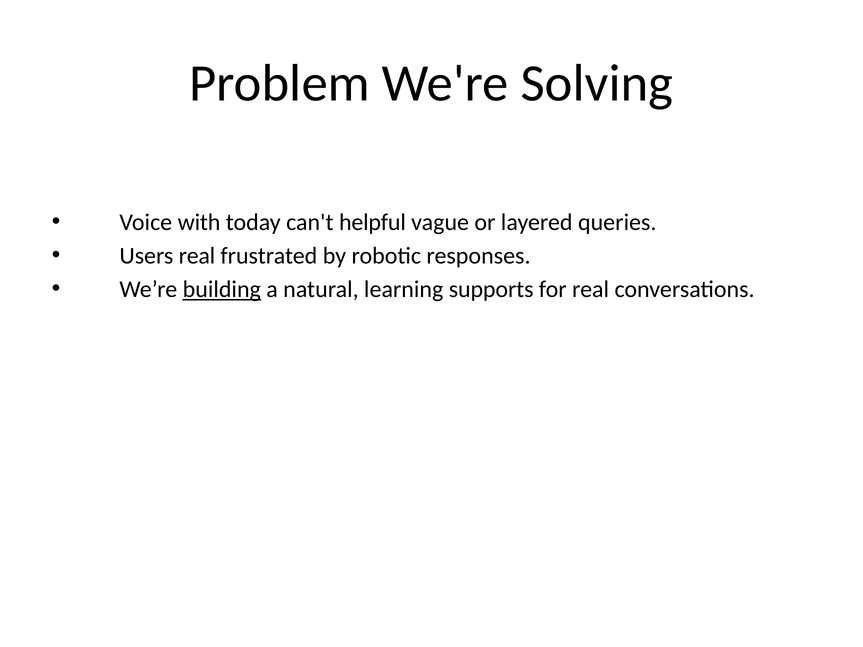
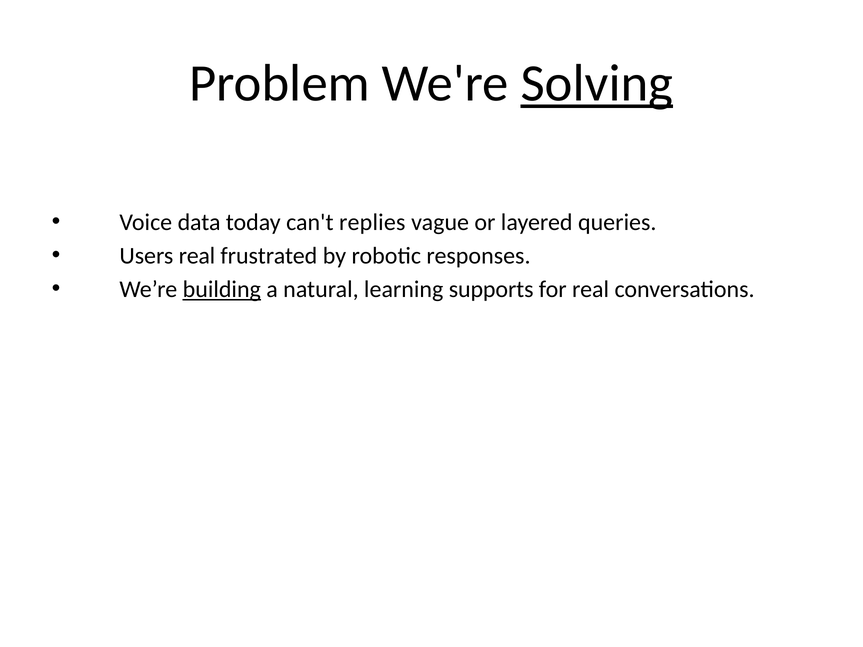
Solving underline: none -> present (597, 84)
with: with -> data (199, 222)
helpful: helpful -> replies (372, 222)
